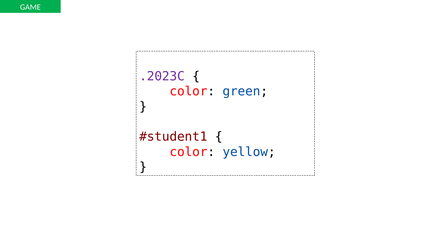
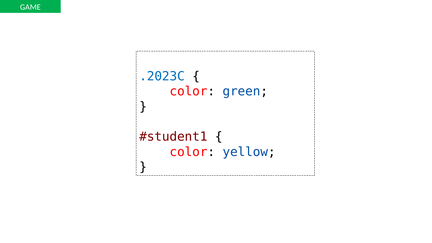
.2023C colour: purple -> blue (162, 76)
